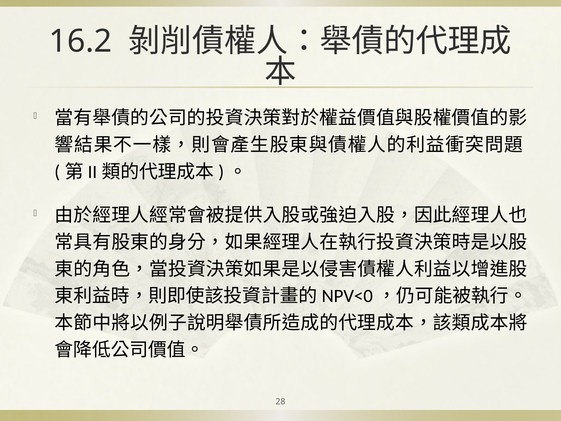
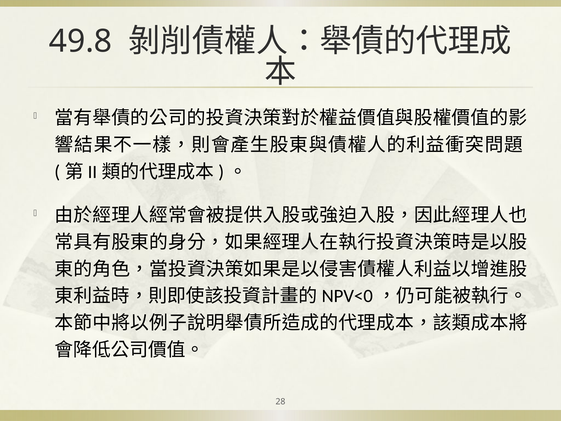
16.2: 16.2 -> 49.8 (81, 41)
